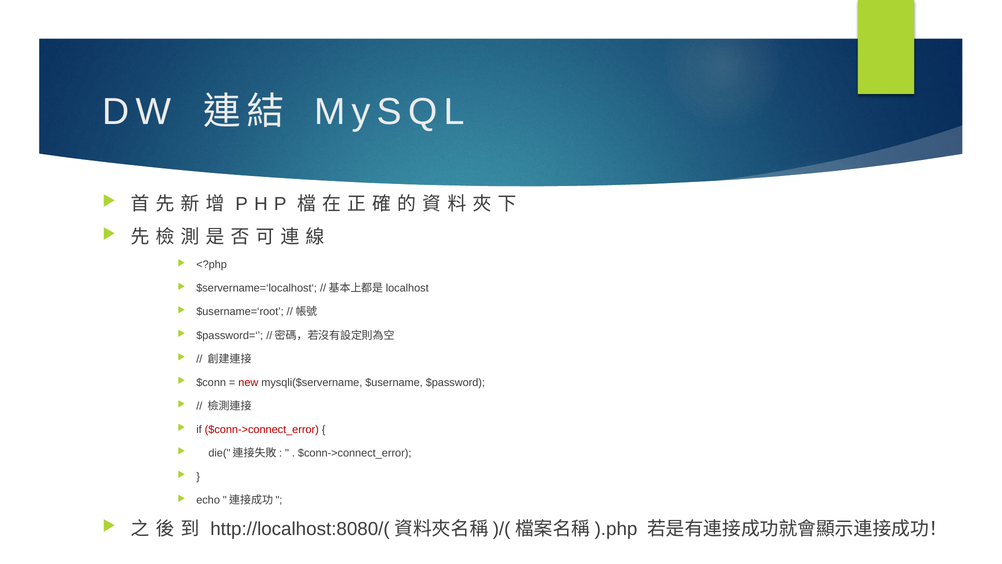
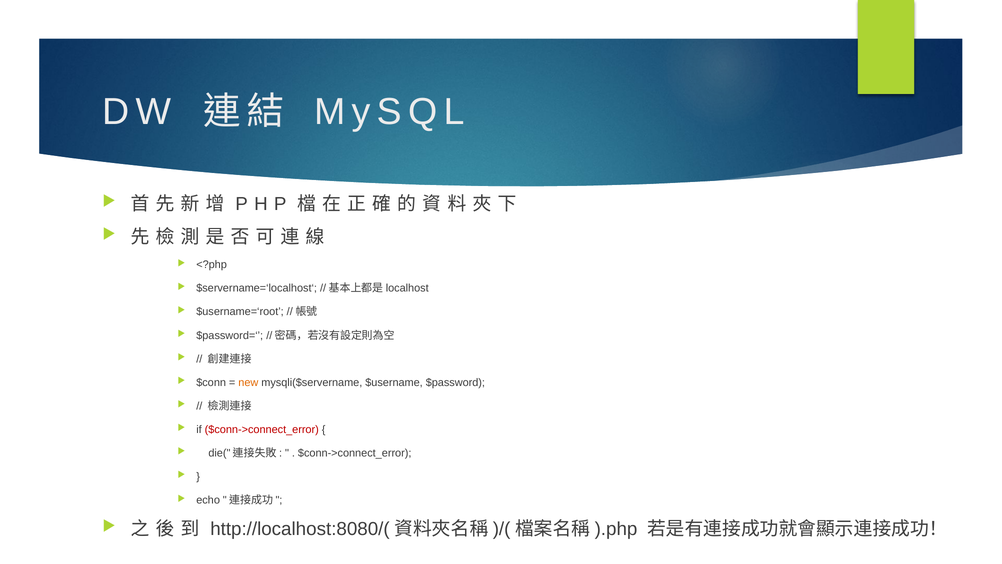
new colour: red -> orange (248, 382)
